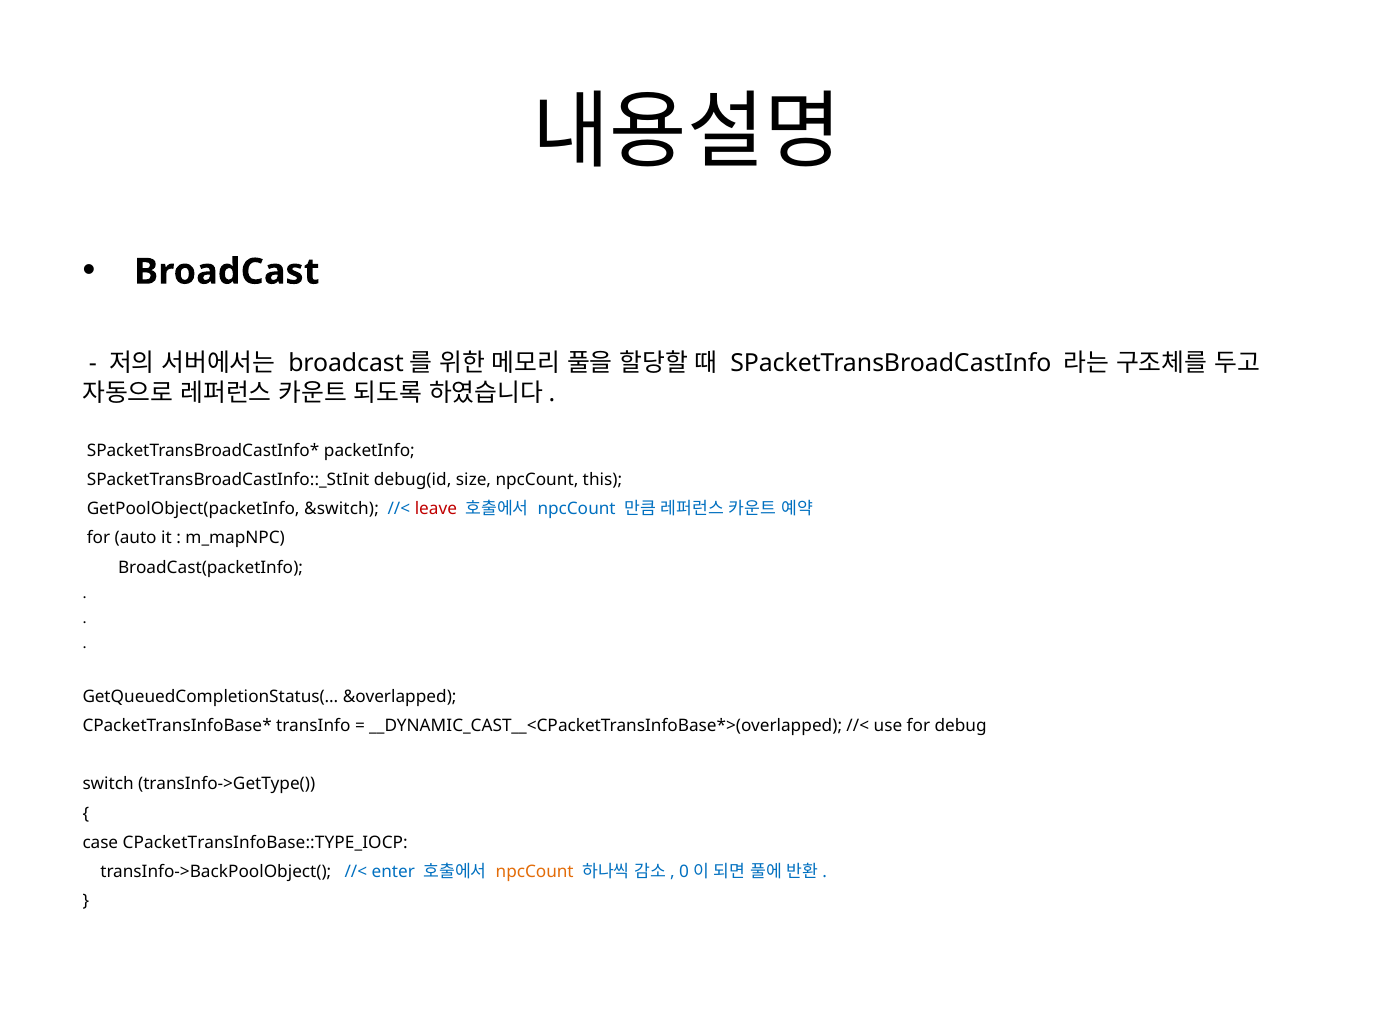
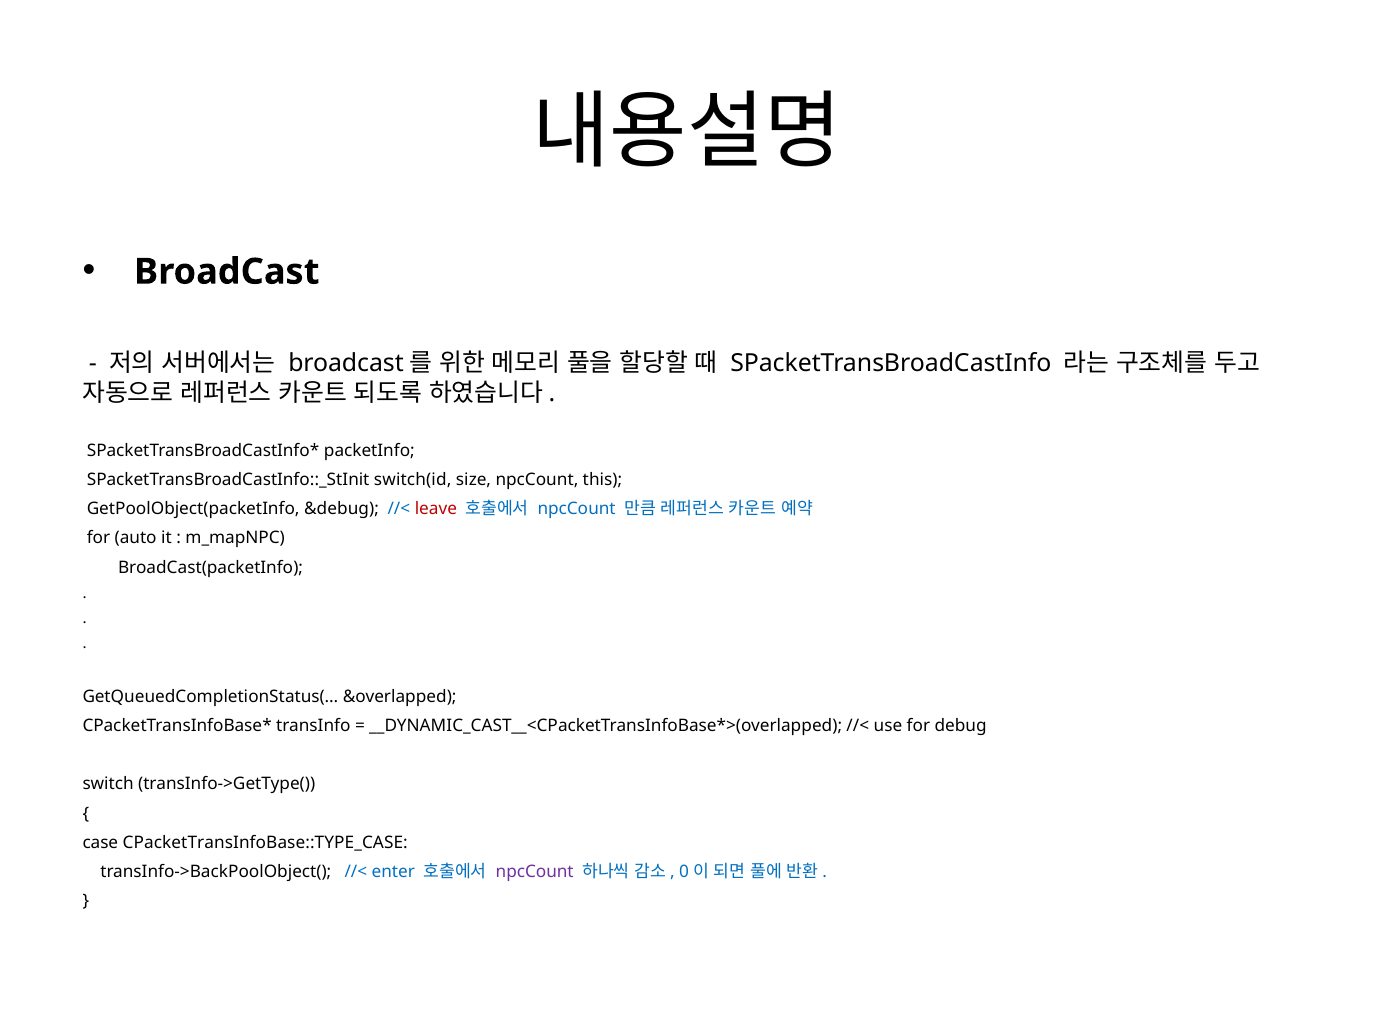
debug(id: debug(id -> switch(id (413, 480)
&switch: &switch -> &debug (342, 509)
CPacketTransInfoBase::TYPE_IOCP: CPacketTransInfoBase::TYPE_IOCP -> CPacketTransInfoBase::TYPE_CASE (265, 843)
npcCount colour: orange -> purple (535, 872)
